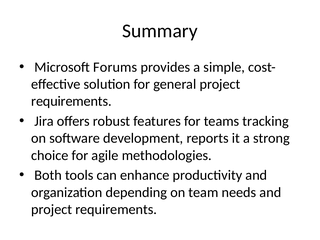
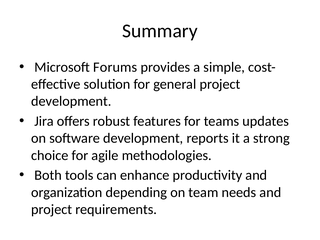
requirements: requirements -> development (71, 101)
tracking: tracking -> updates (266, 121)
